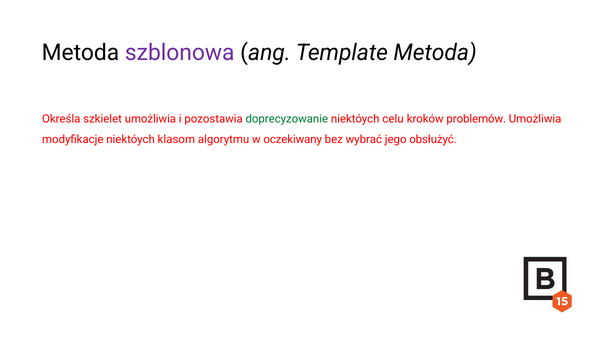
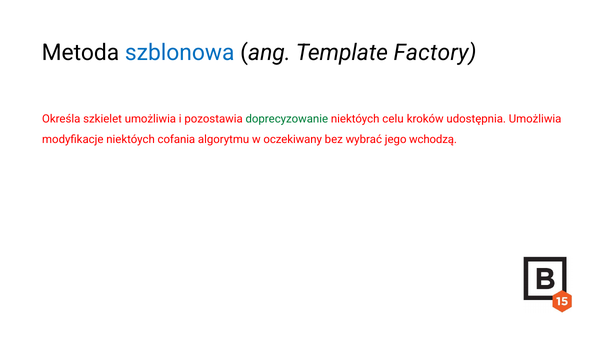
szblonowa colour: purple -> blue (180, 52)
Template Metoda: Metoda -> Factory (435, 52)
problemów: problemów -> udostępnia (476, 119)
klasom: klasom -> cofania (176, 139)
obsłużyć: obsłużyć -> wchodzą (433, 139)
